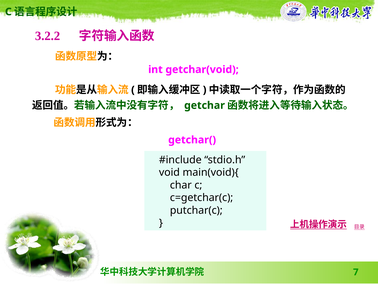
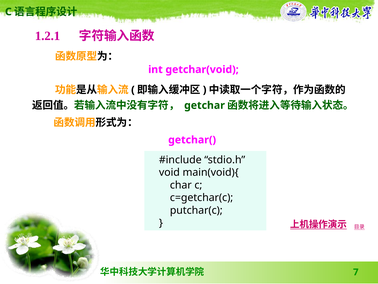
3.2.2: 3.2.2 -> 1.2.1 (48, 36)
